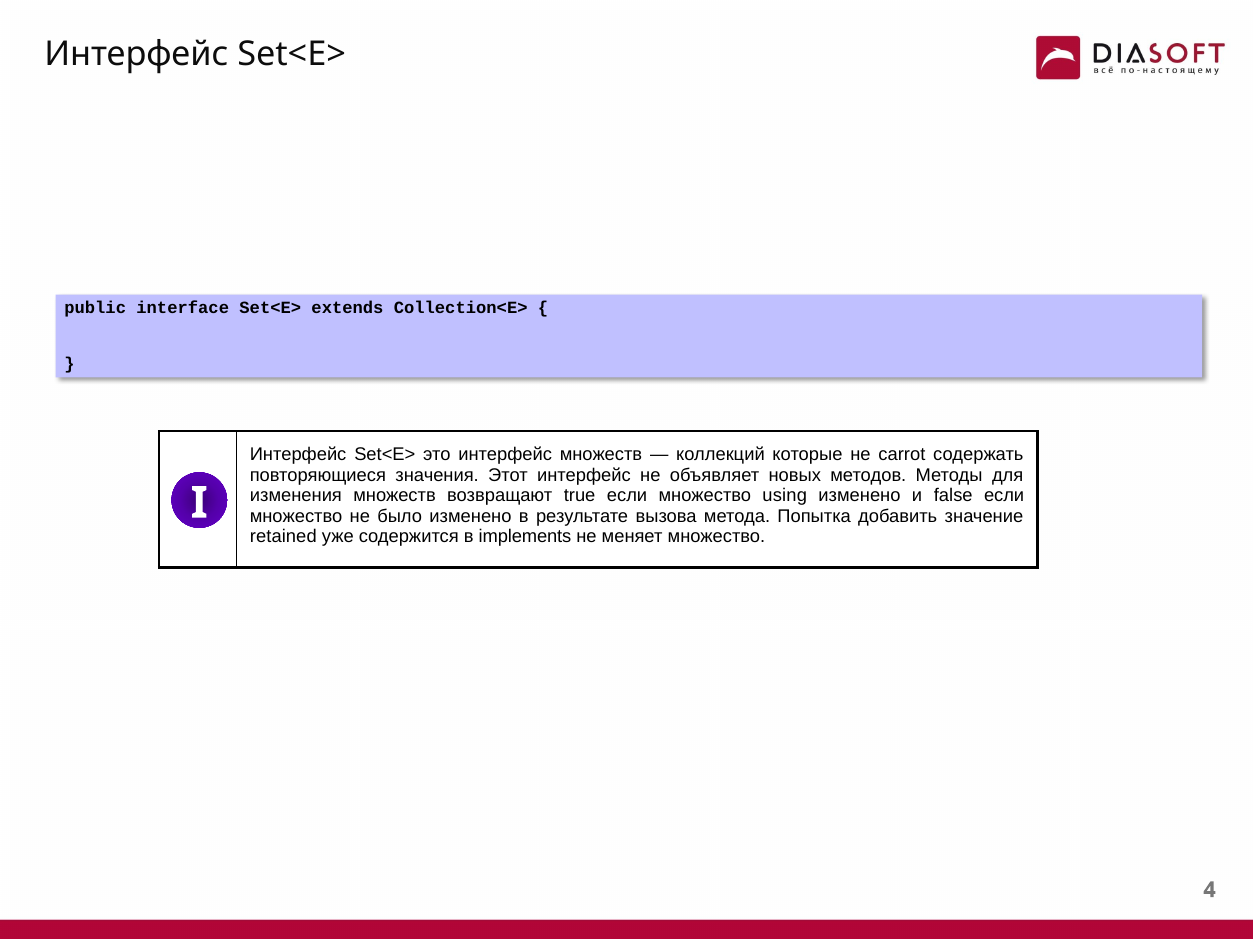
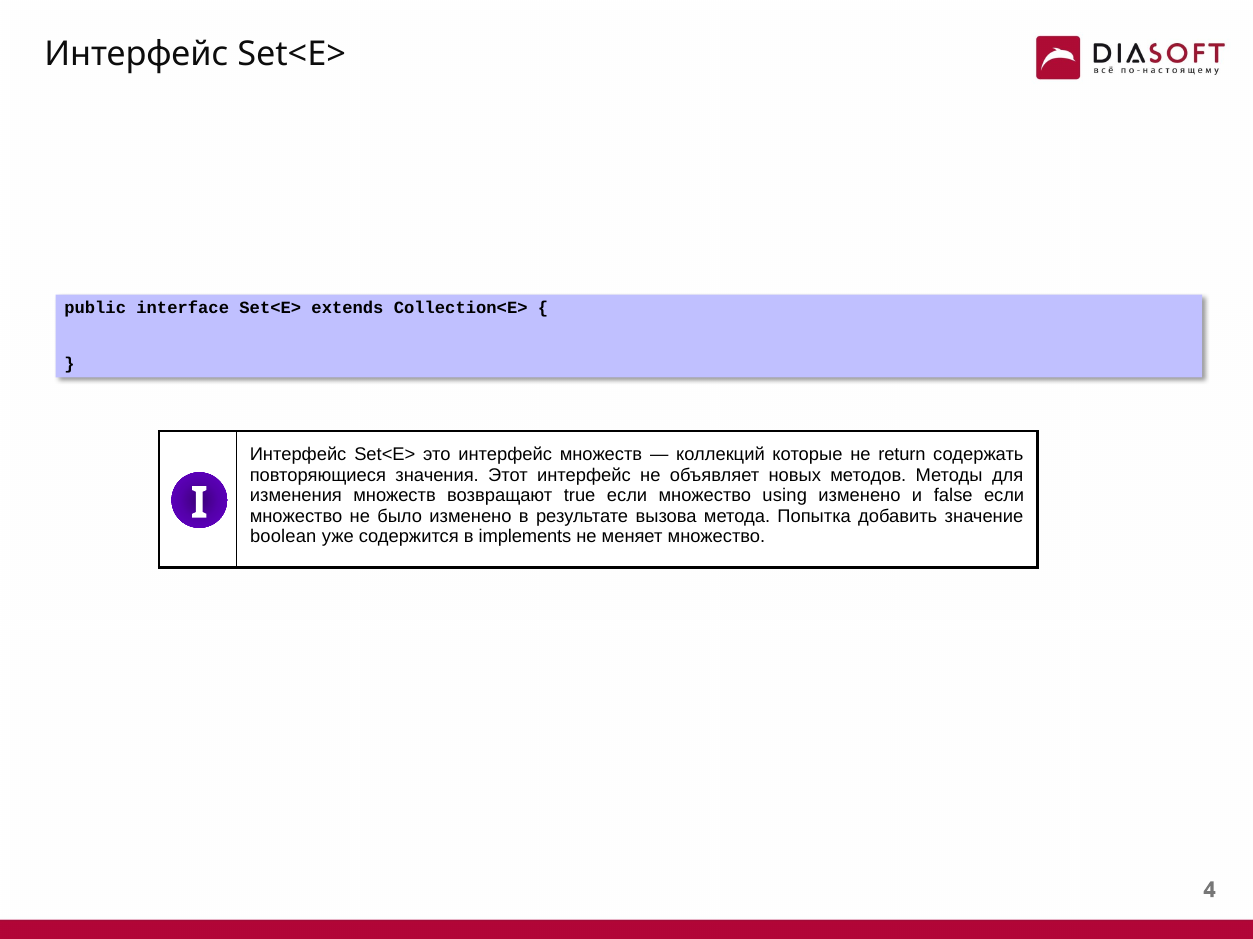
carrot: carrot -> return (902, 455)
retained: retained -> boolean (283, 537)
